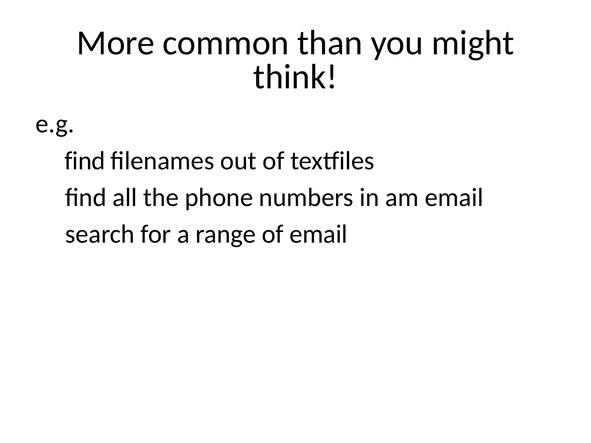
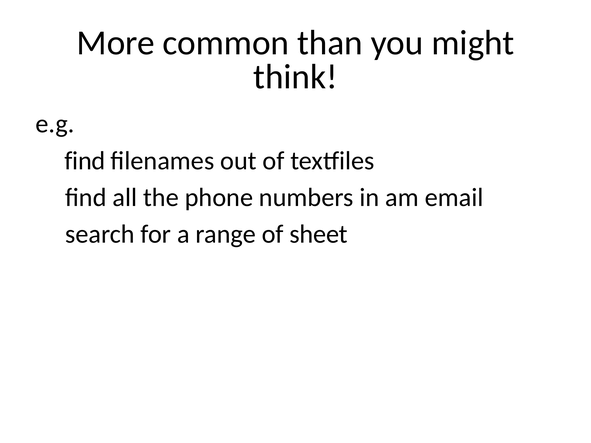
of email: email -> sheet (319, 234)
